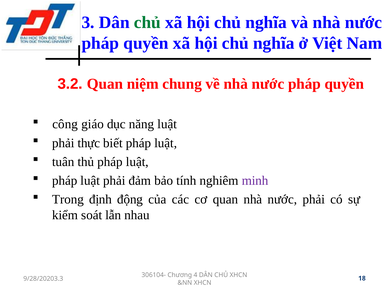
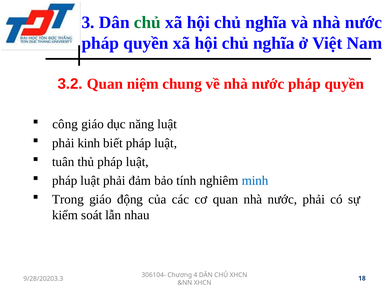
thực: thực -> kinh (89, 143)
minh colour: purple -> blue (255, 180)
Trong định: định -> giáo (100, 199)
